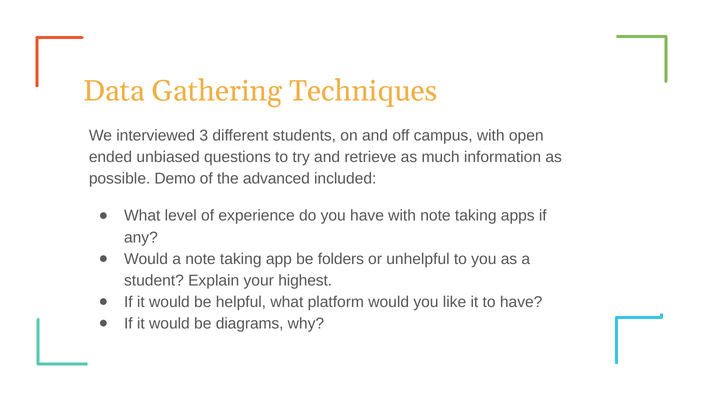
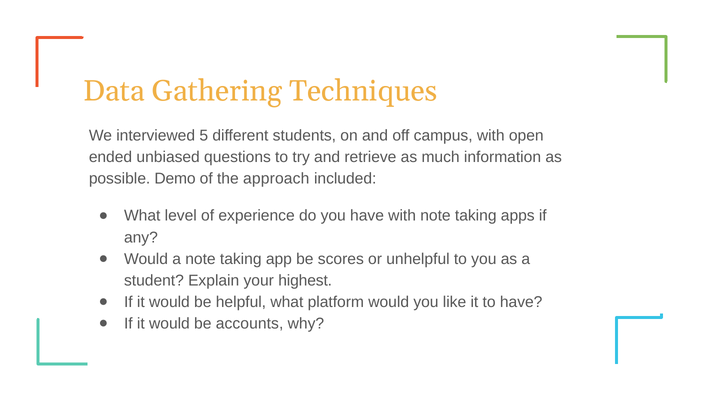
3: 3 -> 5 (204, 136)
advanced: advanced -> approach (276, 179)
folders: folders -> scores (341, 259)
diagrams: diagrams -> accounts (250, 324)
